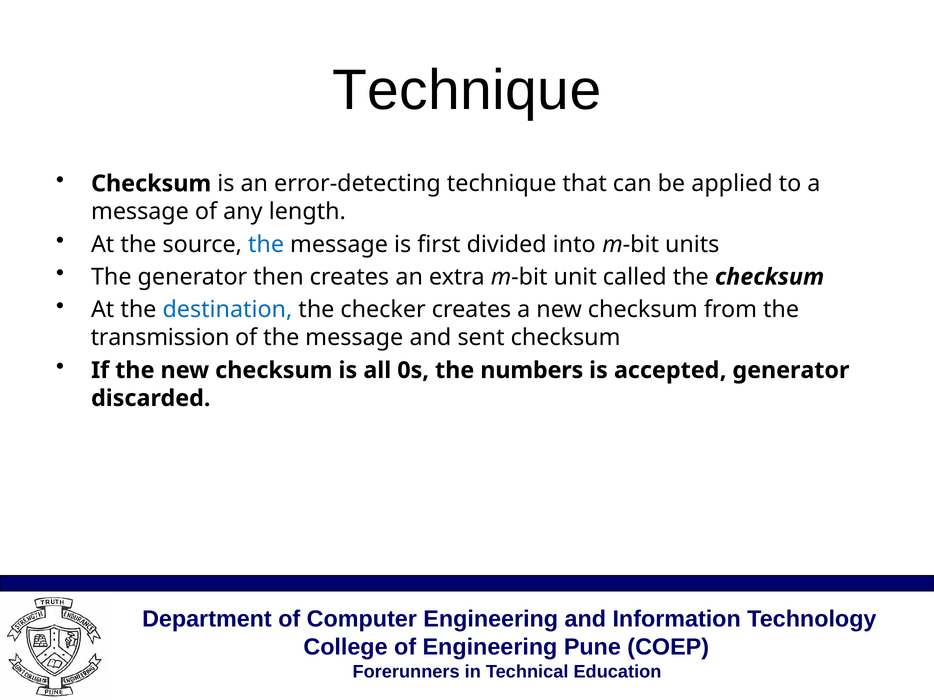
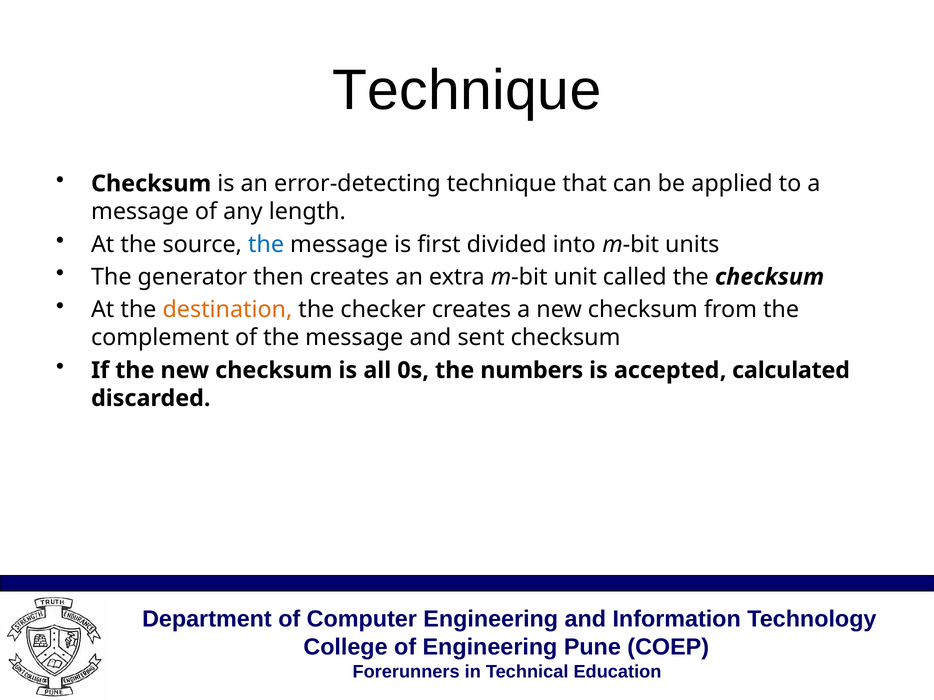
destination colour: blue -> orange (227, 310)
transmission: transmission -> complement (160, 338)
accepted generator: generator -> calculated (791, 371)
